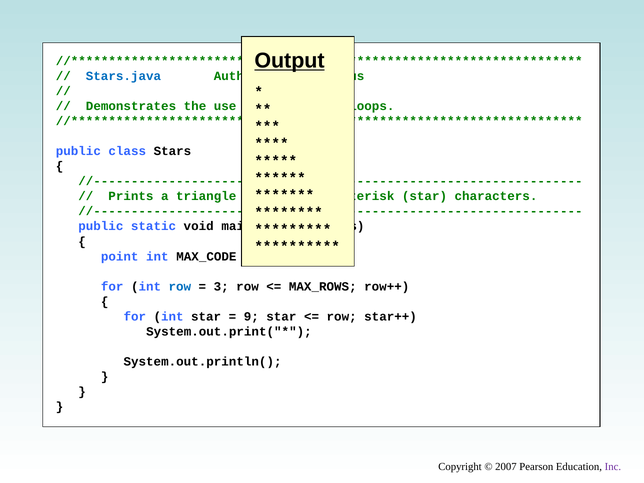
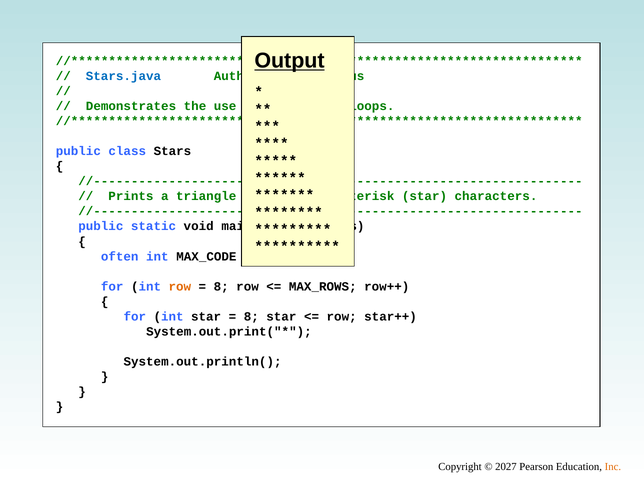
point: point -> often (120, 256)
row colour: blue -> orange (180, 286)
3: 3 -> 8 (221, 286)
9: 9 -> 8 (251, 317)
2007: 2007 -> 2027 (506, 467)
Inc colour: purple -> orange (613, 467)
